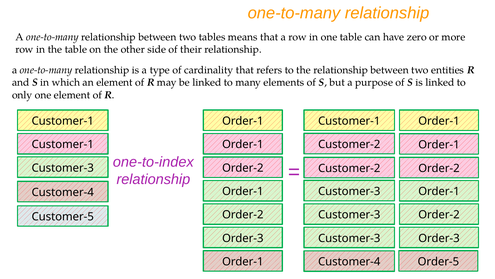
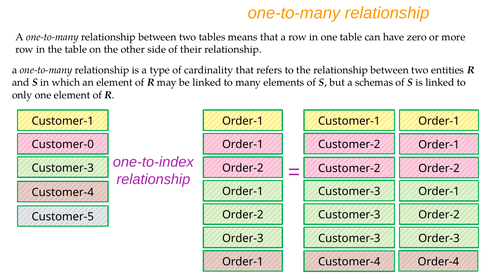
purpose: purpose -> schemas (374, 82)
Customer-1: Customer-1 -> Customer-0 (63, 144)
Order-5: Order-5 -> Order-4 (438, 261)
